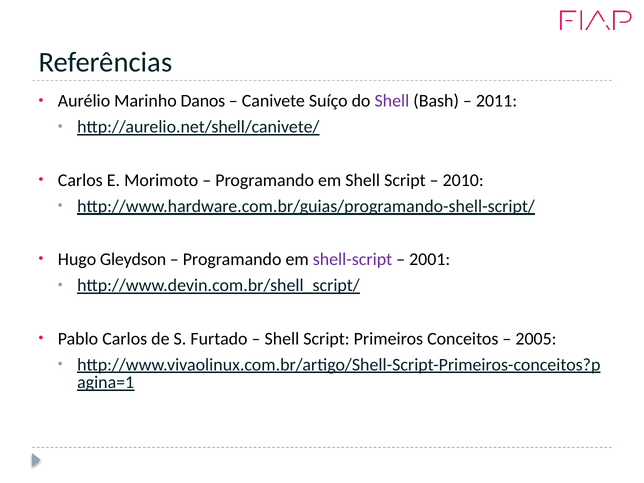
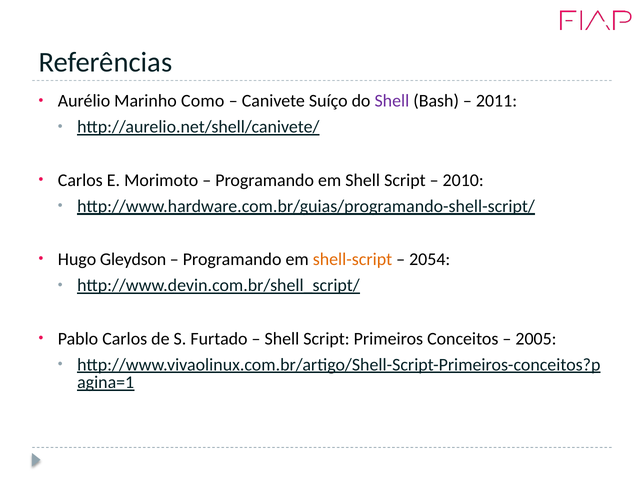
Danos: Danos -> Como (203, 101)
shell-script colour: purple -> orange (352, 259)
2001: 2001 -> 2054 (430, 259)
